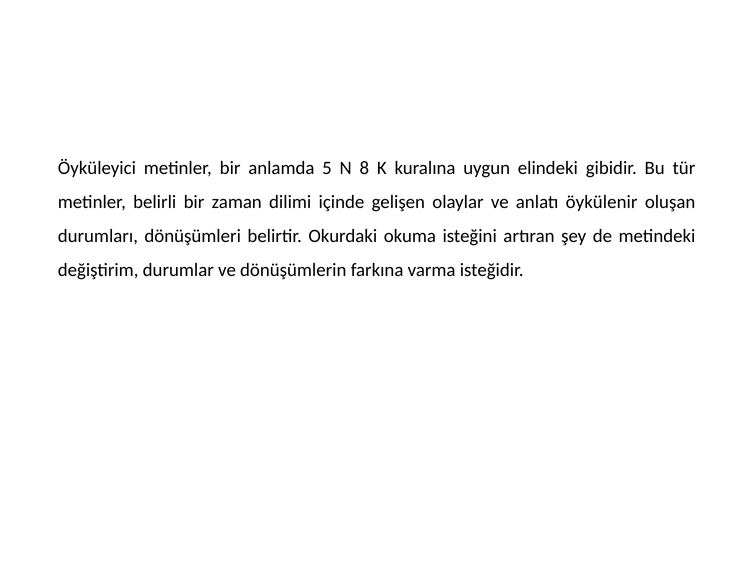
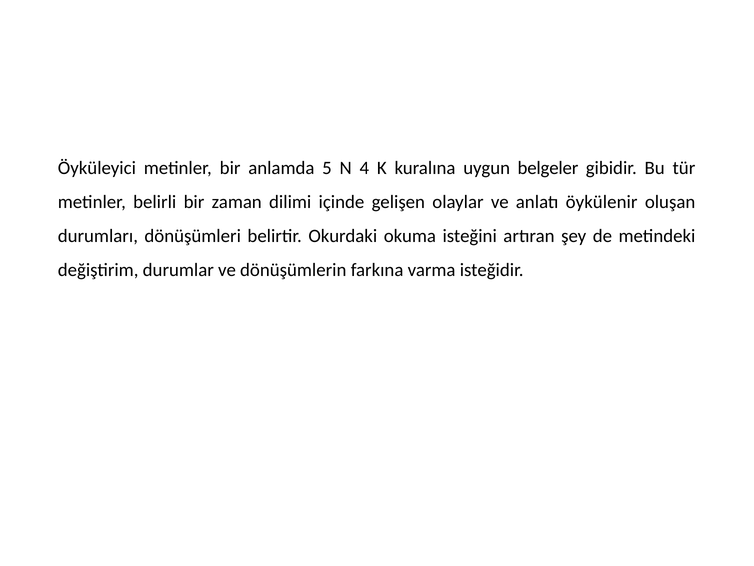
8: 8 -> 4 (364, 168)
elindeki: elindeki -> belgeler (548, 168)
